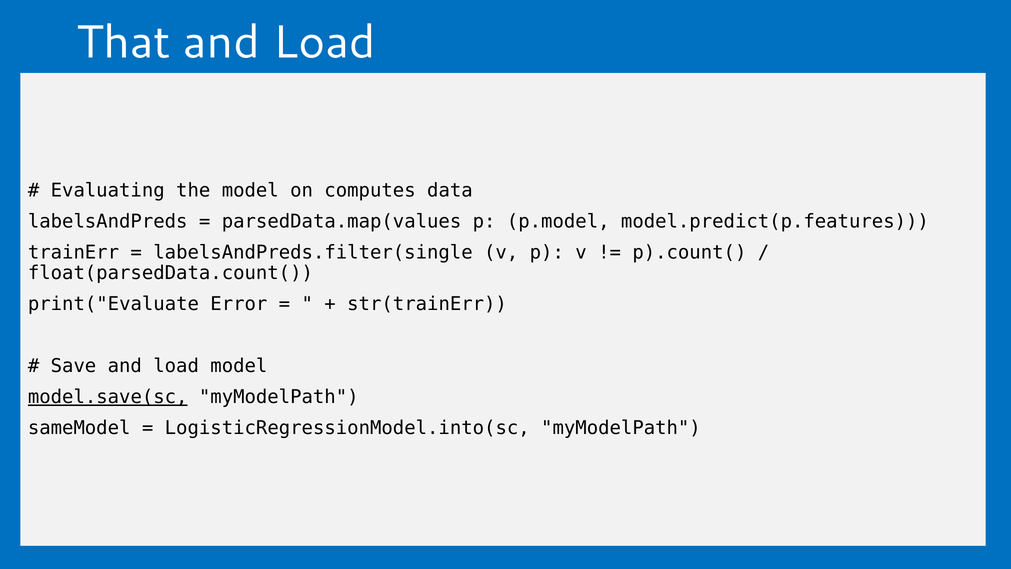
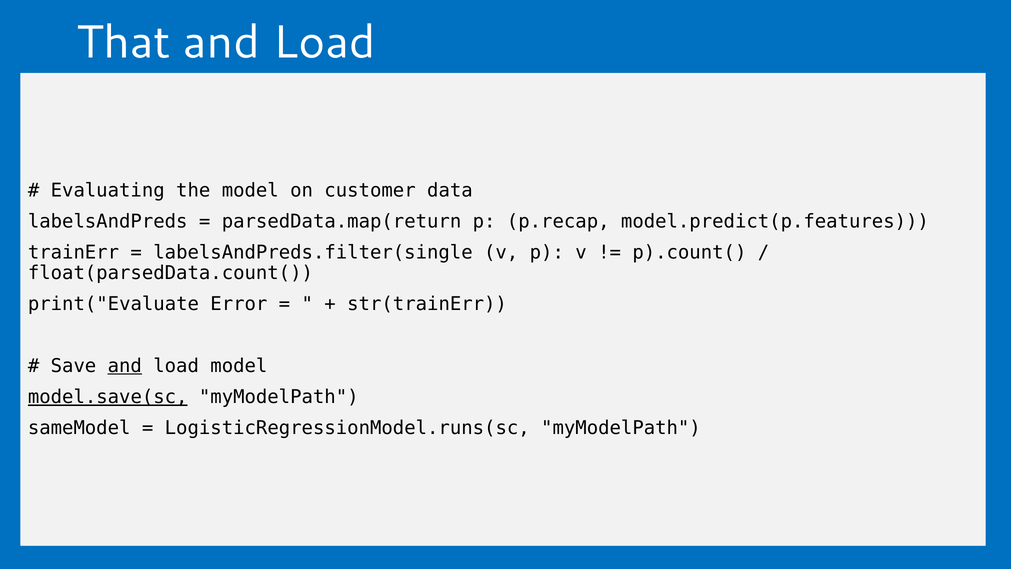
computes: computes -> customer (370, 190)
parsedData.map(values: parsedData.map(values -> parsedData.map(return (342, 221)
p.model: p.model -> p.recap (558, 221)
and underline: none -> present (125, 366)
LogisticRegressionModel.into(sc: LogisticRegressionModel.into(sc -> LogisticRegressionModel.runs(sc (347, 428)
